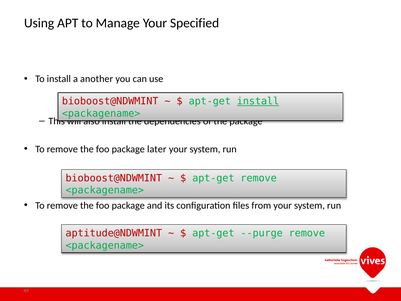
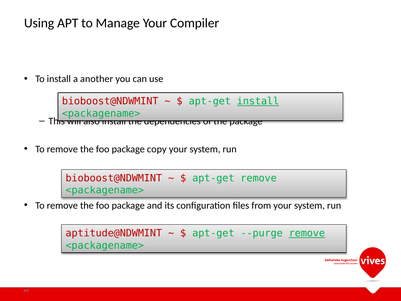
Specified: Specified -> Compiler (195, 23)
later: later -> copy (157, 149)
remove underline: none -> present (307, 233)
